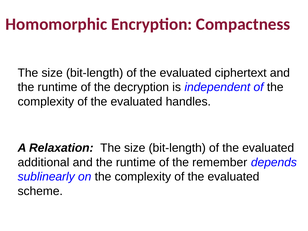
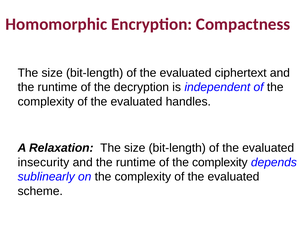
additional: additional -> insecurity (43, 162)
runtime of the remember: remember -> complexity (220, 162)
